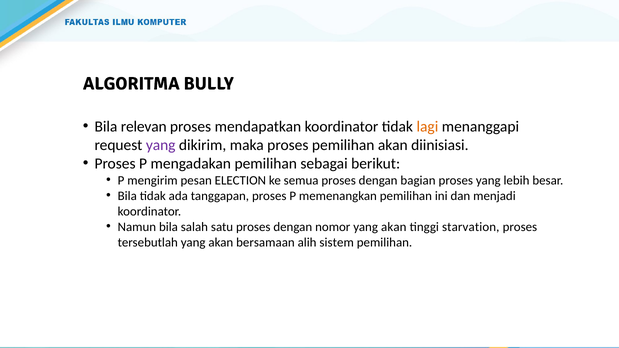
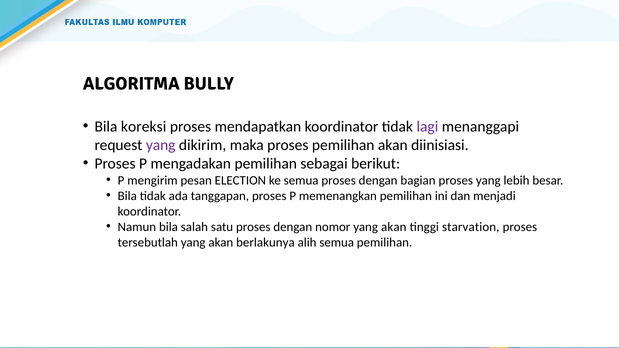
relevan: relevan -> koreksi (144, 126)
lagi colour: orange -> purple (427, 126)
bersamaan: bersamaan -> berlakunya (265, 242)
alih sistem: sistem -> semua (337, 242)
